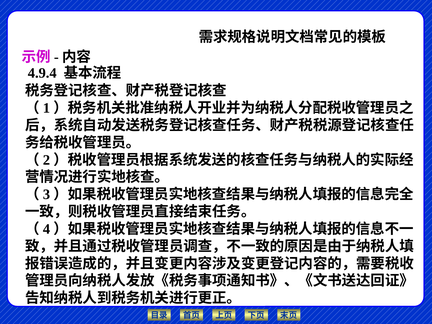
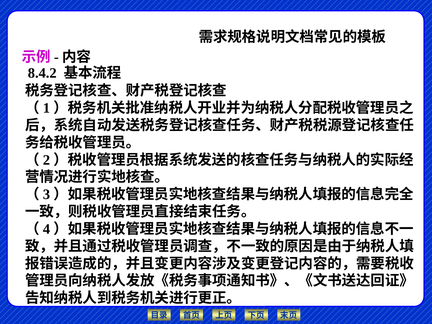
4.9.4: 4.9.4 -> 8.4.2 (42, 73)
